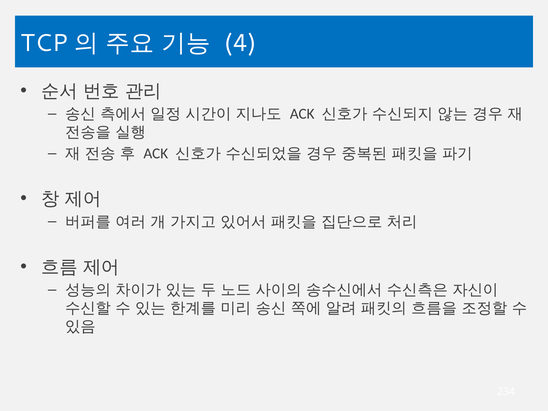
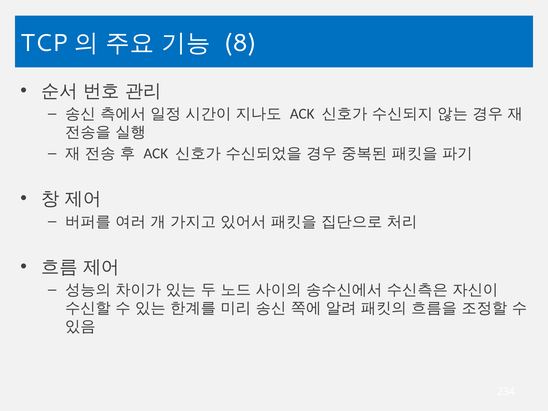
4: 4 -> 8 (240, 43)
